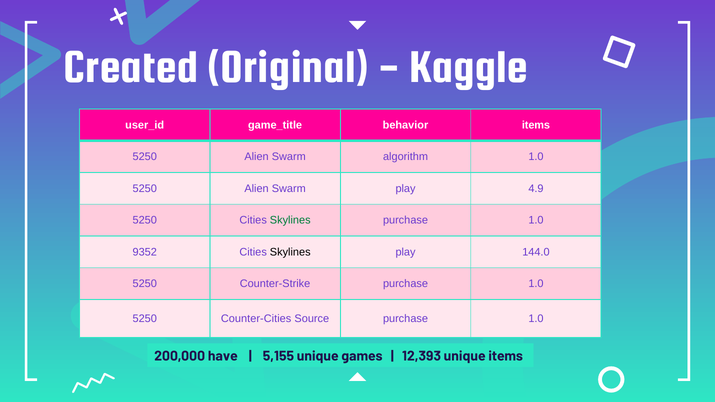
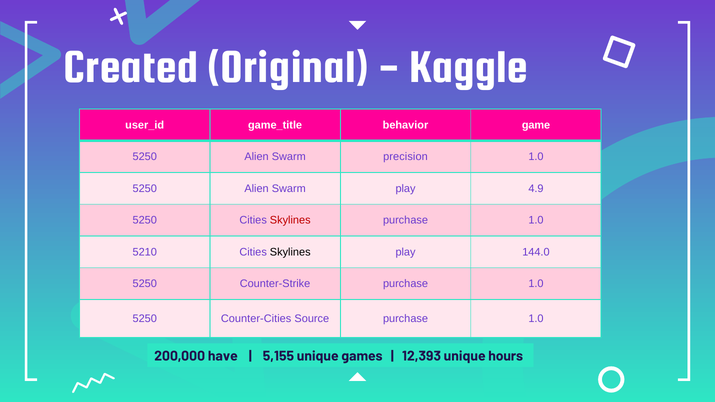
behavior items: items -> game (536, 125)
algorithm: algorithm -> precision (405, 157)
Skylines colour: green -> red (290, 220)
9352: 9352 -> 5210 (145, 252)
unique items: items -> hours (506, 356)
